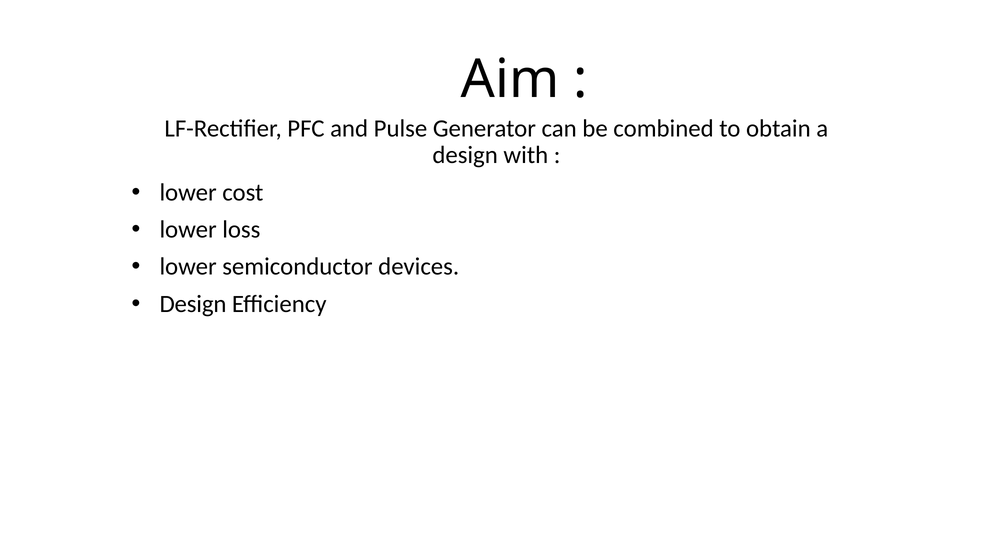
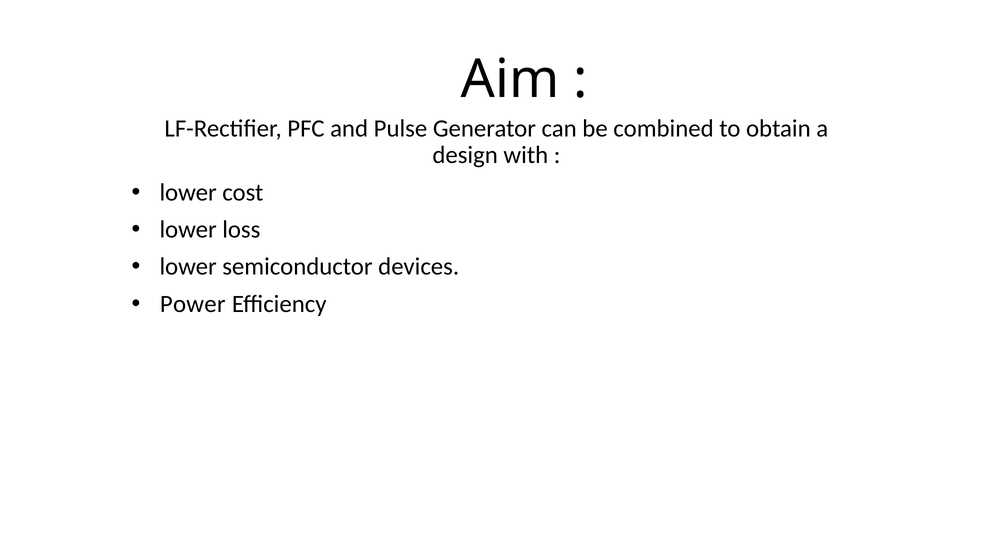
Design: Design -> Power (193, 304)
